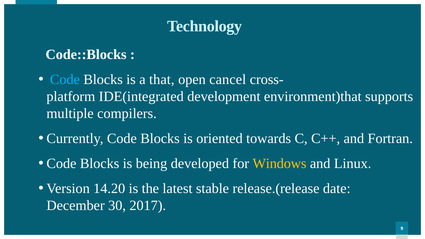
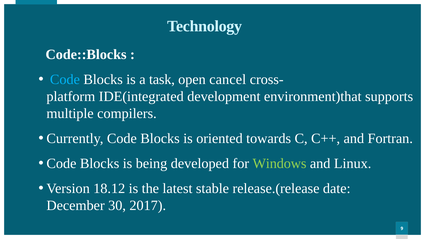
that: that -> task (162, 80)
Windows colour: yellow -> light green (280, 164)
14.20: 14.20 -> 18.12 (109, 189)
